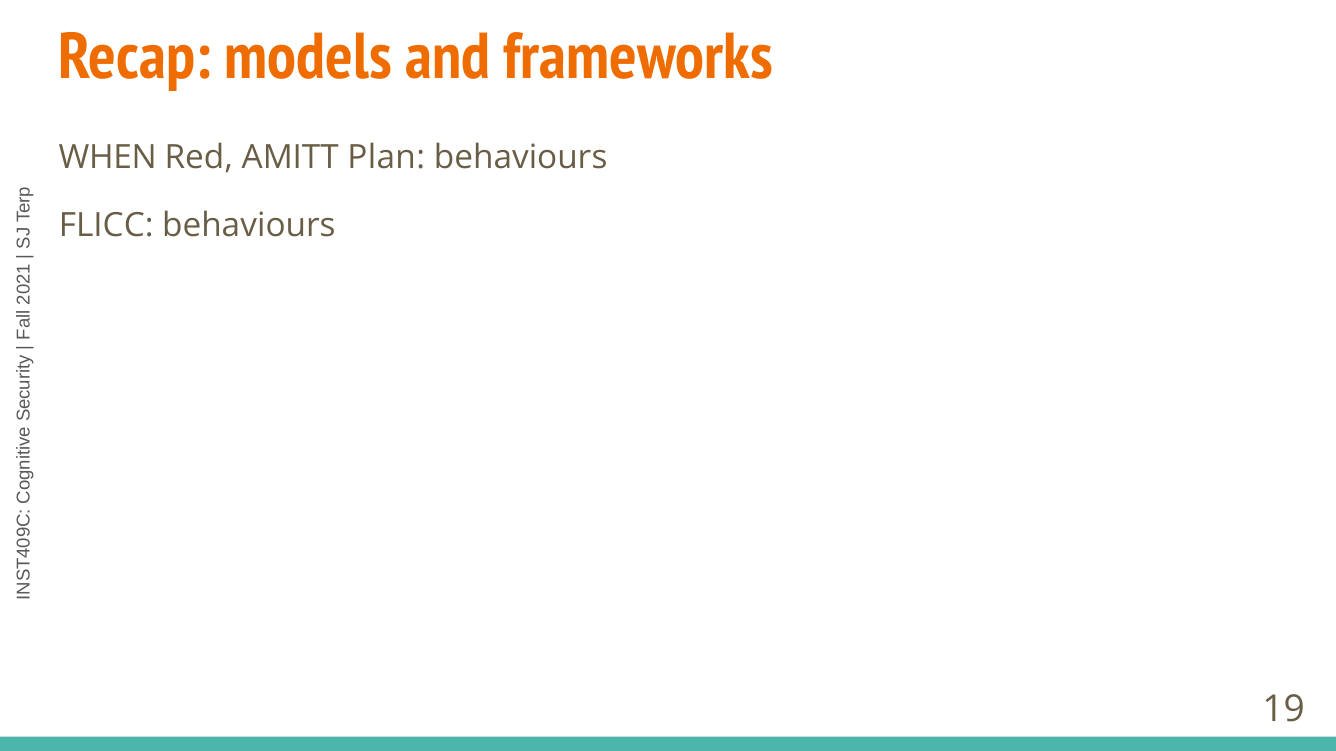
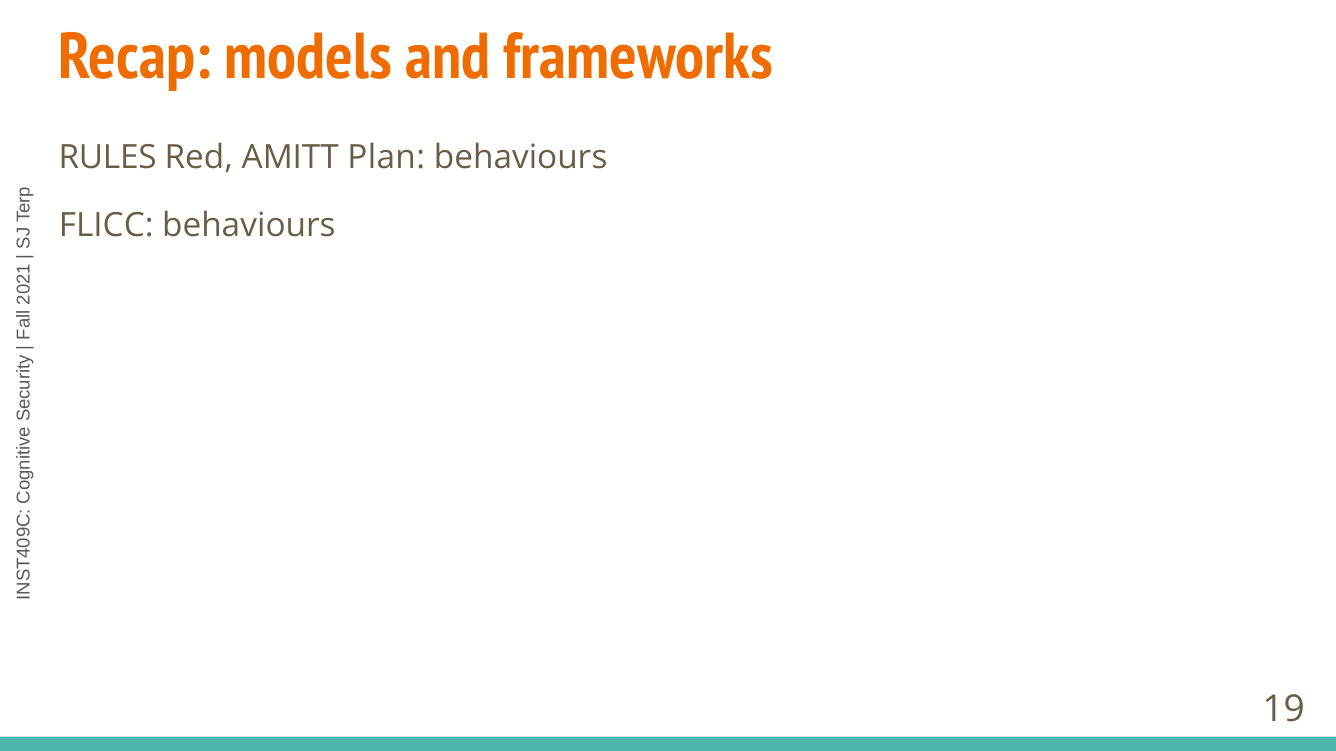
WHEN: WHEN -> RULES (108, 157)
